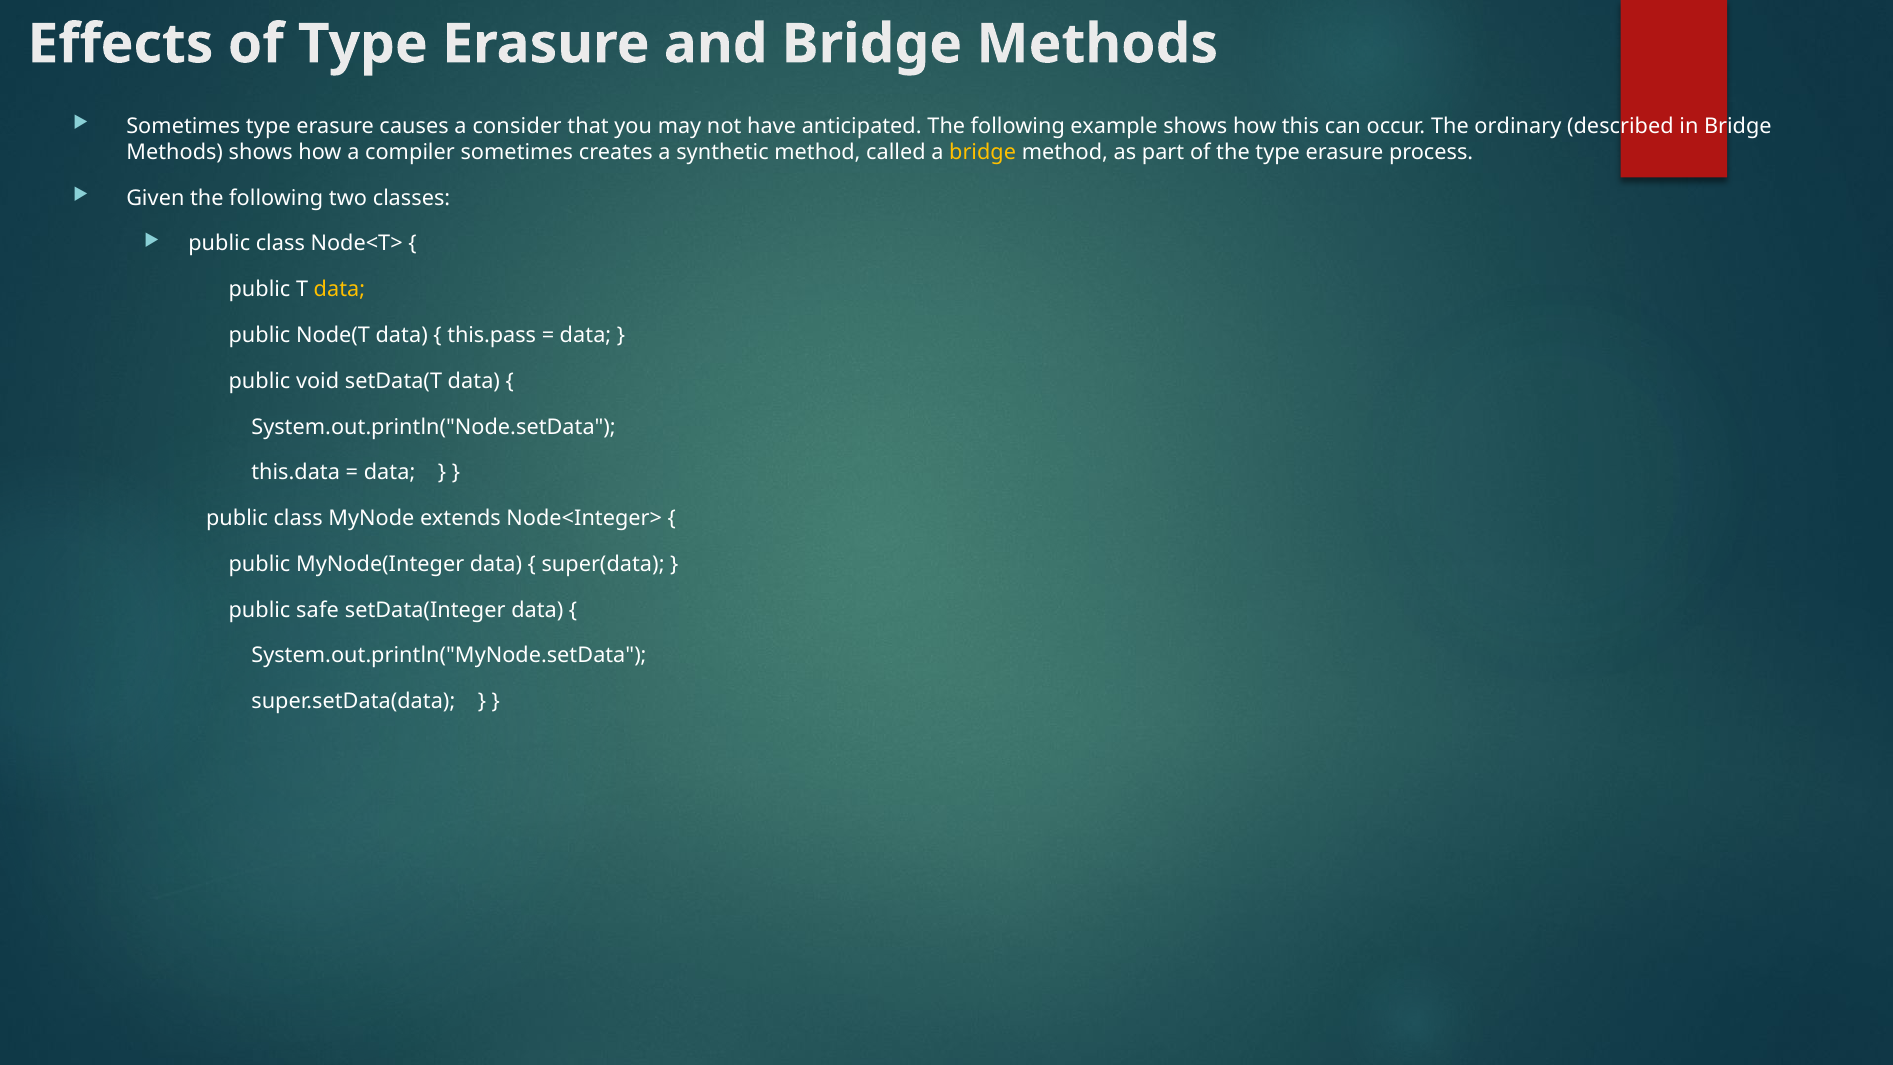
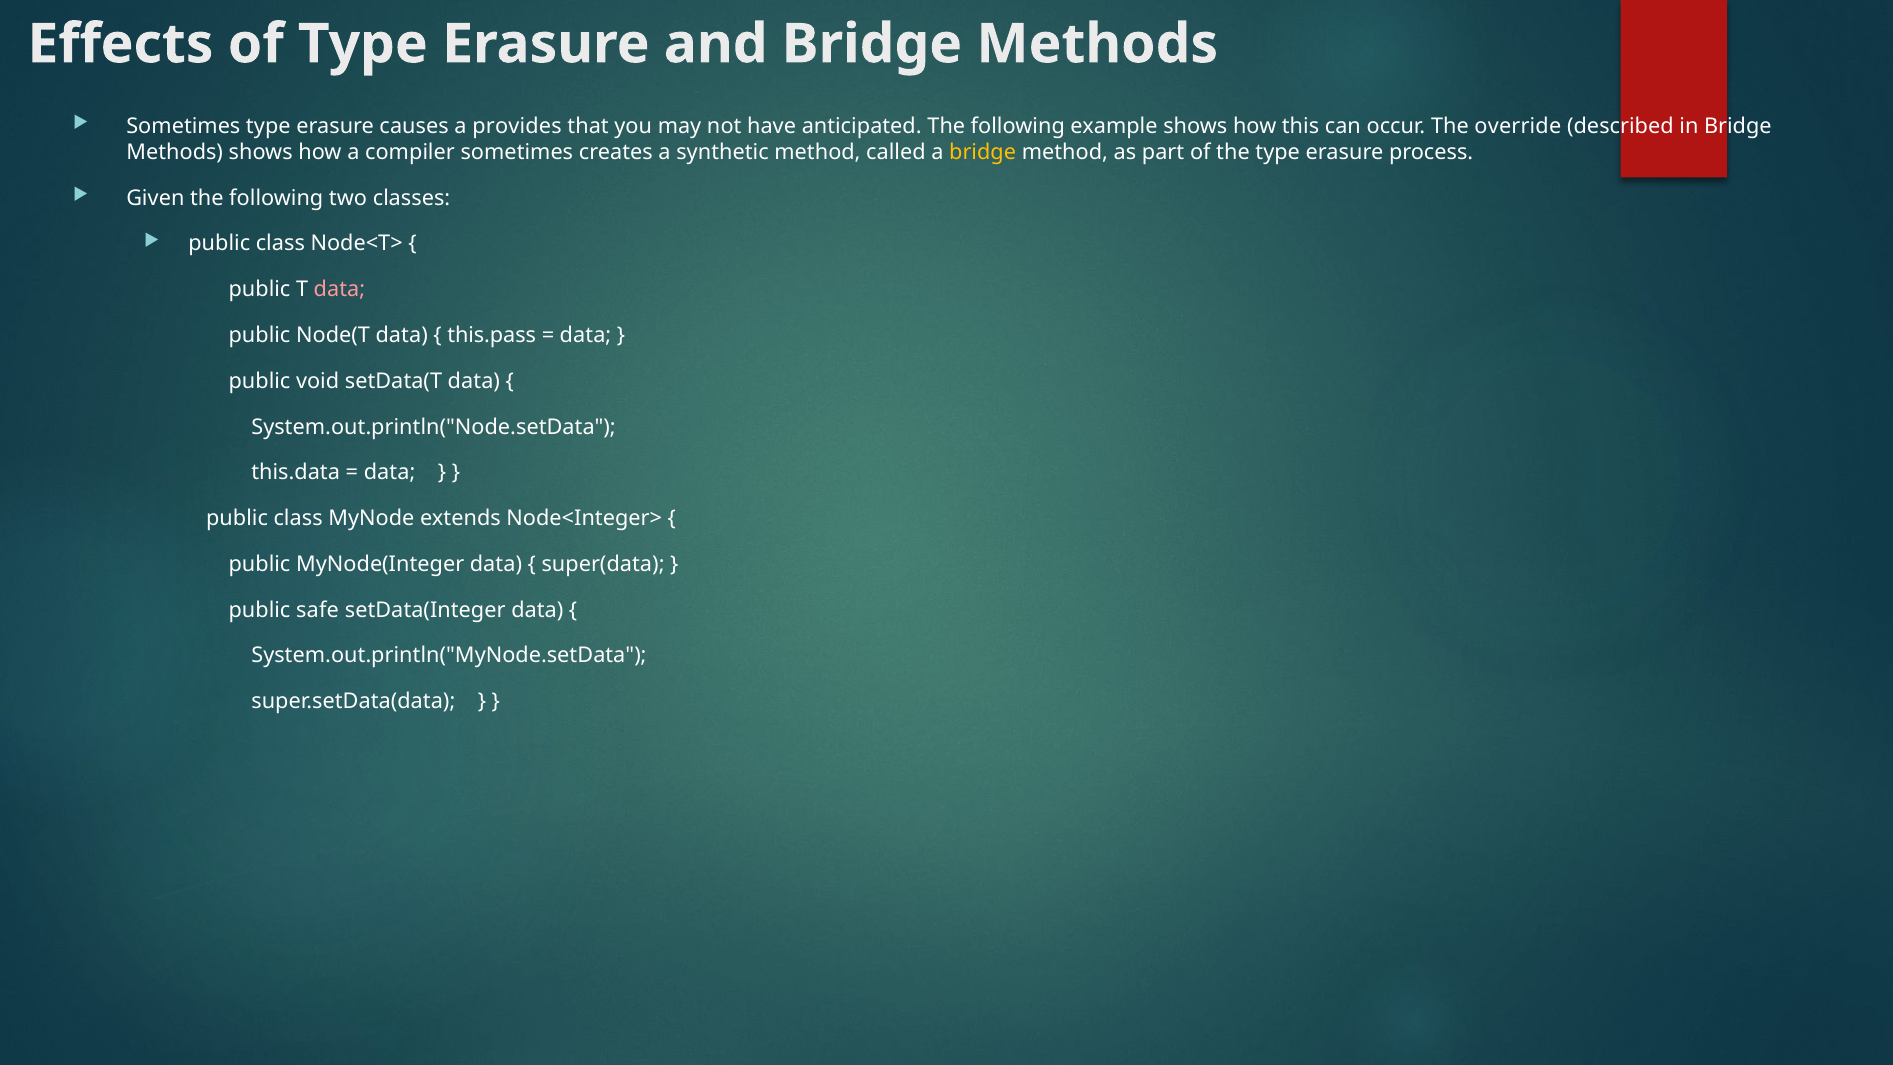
consider: consider -> provides (517, 126)
ordinary: ordinary -> override (1518, 126)
data colour: yellow -> pink (339, 289)
